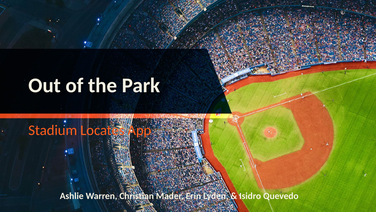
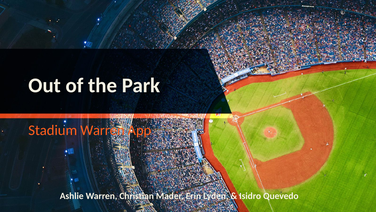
Stadium Locates: Locates -> Warren (102, 130)
